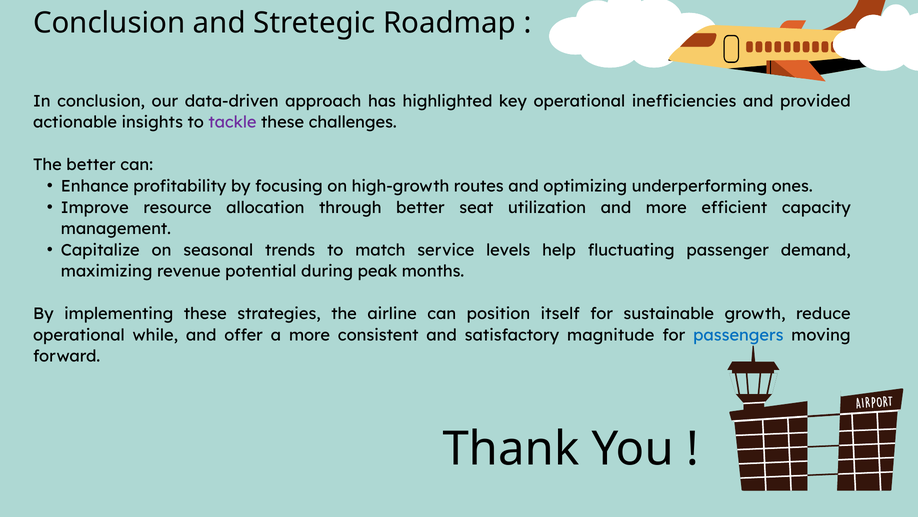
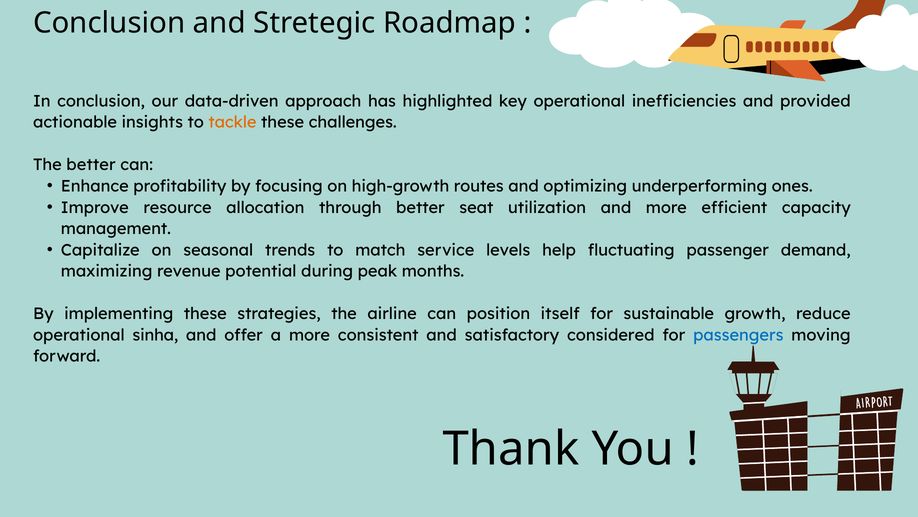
tackle colour: purple -> orange (233, 122)
while: while -> sinha (155, 335)
magnitude: magnitude -> considered (611, 335)
